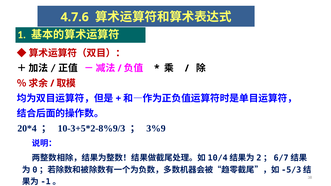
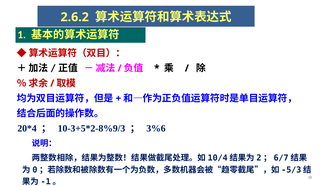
4.7.6: 4.7.6 -> 2.6.2 (75, 17)
3%9: 3%9 -> 3%6 (156, 129)
